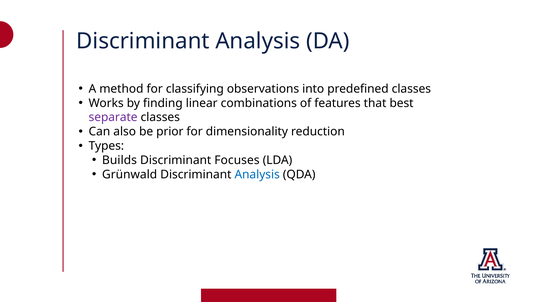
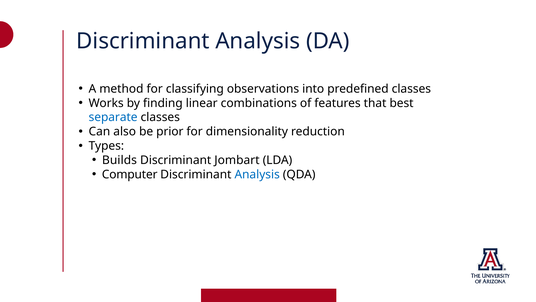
separate colour: purple -> blue (113, 117)
Focuses: Focuses -> Jombart (237, 160)
Grünwald: Grünwald -> Computer (130, 174)
